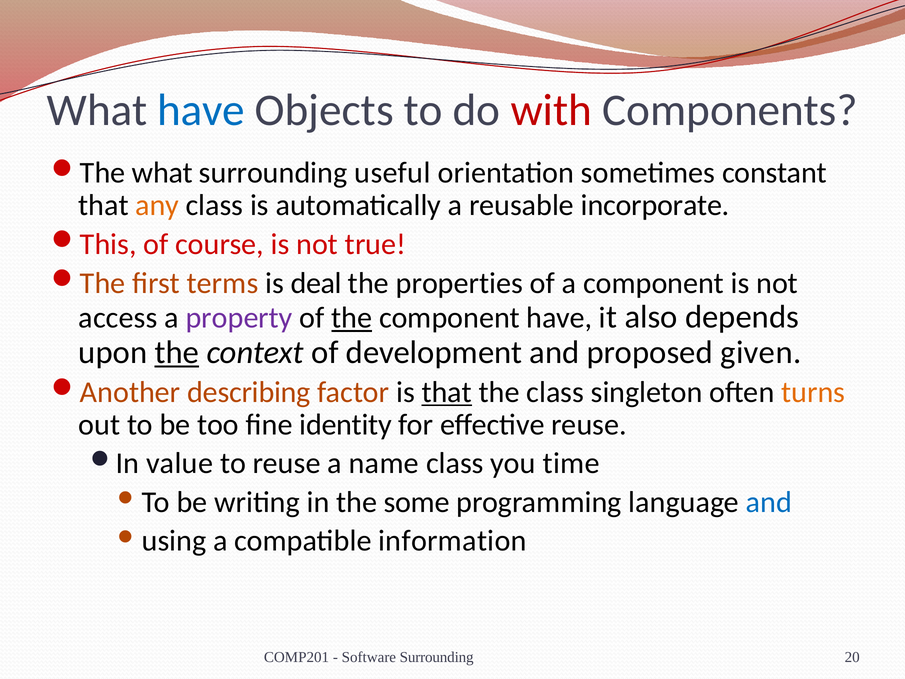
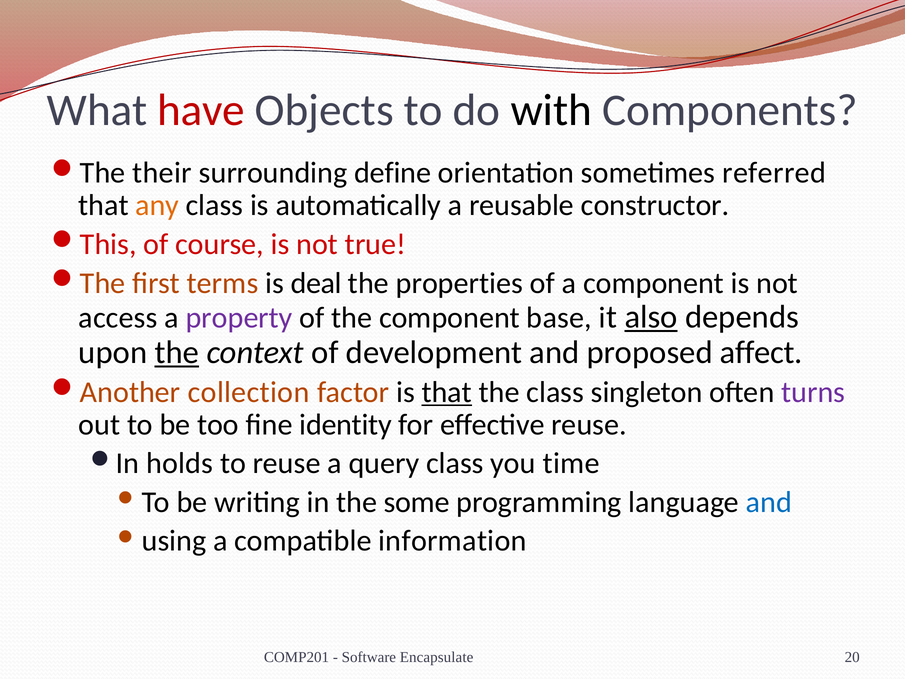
have colour: blue -> red (201, 110)
with colour: red -> black (551, 110)
what: what -> their (162, 173)
useful: useful -> define (393, 173)
constant: constant -> referred (774, 173)
incorporate: incorporate -> constructor (655, 205)
the underline: present -> none (352, 318)
component have: have -> base (559, 318)
also underline: none -> present (651, 317)
given: given -> affect (761, 352)
describing: describing -> collection (249, 392)
turns colour: orange -> purple (813, 392)
value: value -> holds (180, 463)
name: name -> query (384, 463)
Software Surrounding: Surrounding -> Encapsulate (437, 657)
